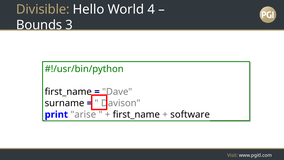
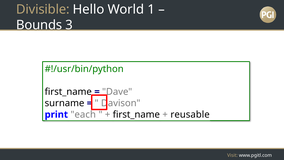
4: 4 -> 1 (151, 9)
arise: arise -> each (83, 114)
software: software -> reusable (190, 114)
